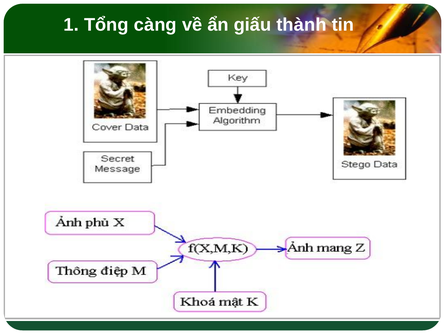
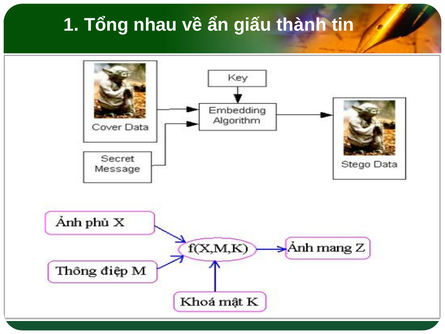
càng: càng -> nhau (155, 25)
